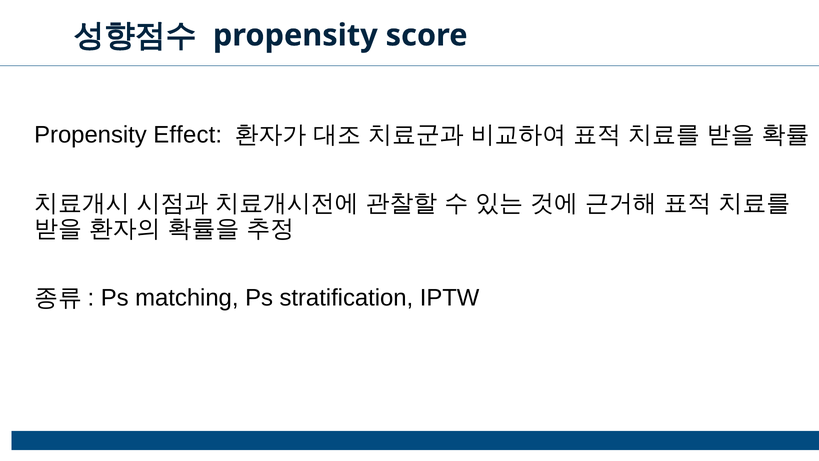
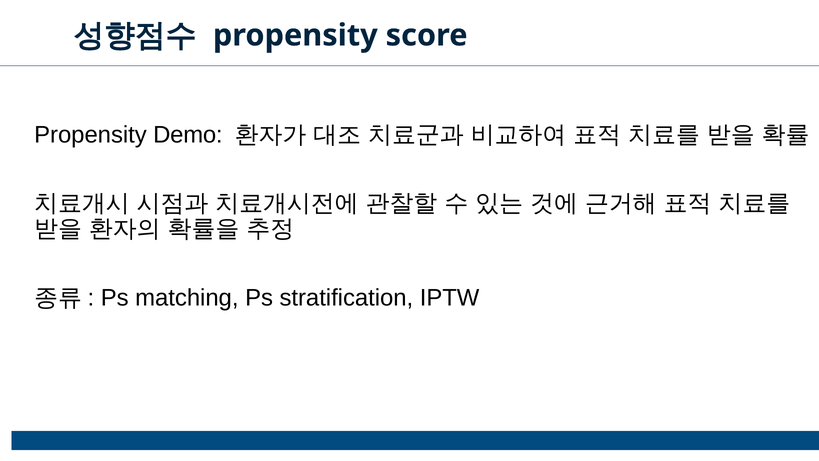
Effect: Effect -> Demo (188, 135)
